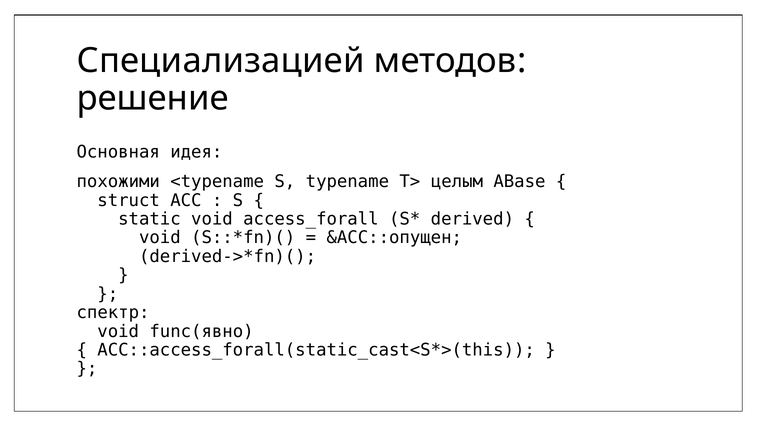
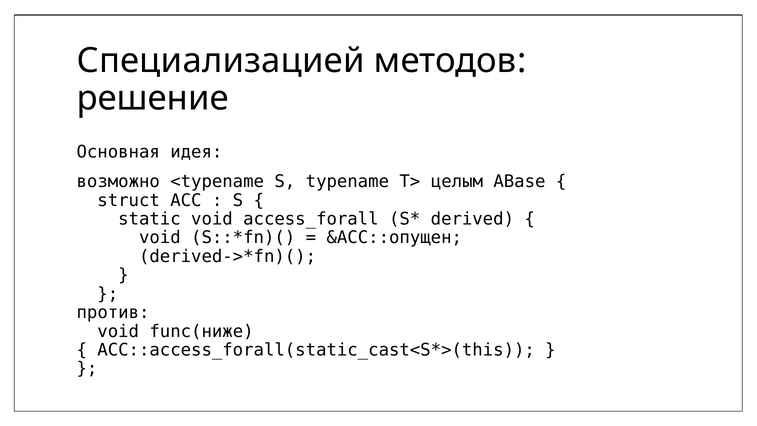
похожими: похожими -> возможно (118, 182)
спектр: спектр -> против (113, 312)
func(явно: func(явно -> func(ниже (202, 331)
